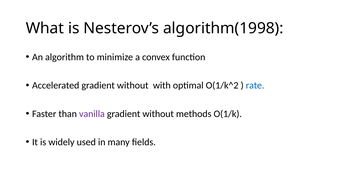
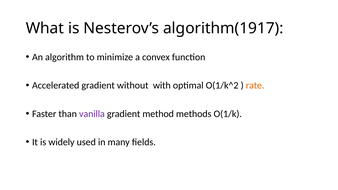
algorithm(1998: algorithm(1998 -> algorithm(1917 (223, 28)
rate colour: blue -> orange (255, 85)
without: without -> method (158, 114)
